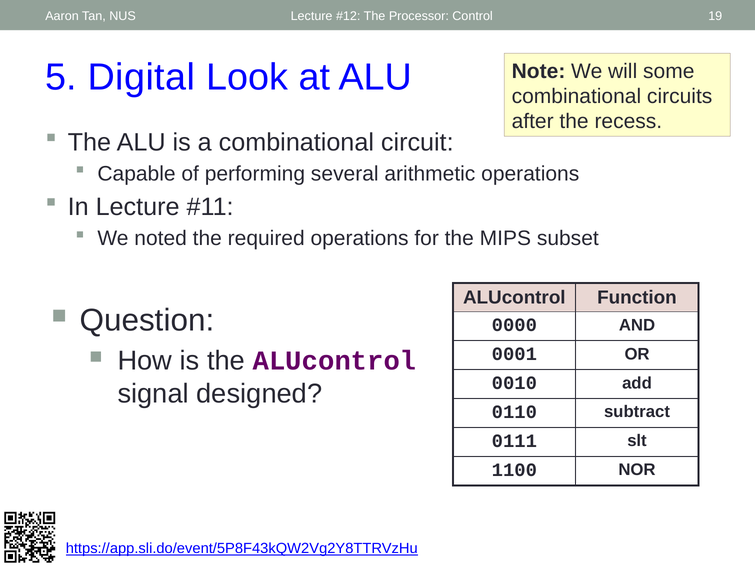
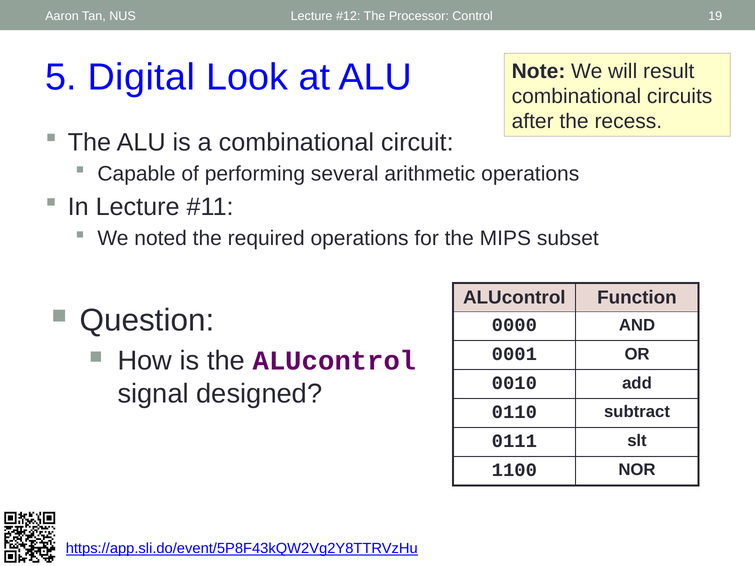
some: some -> result (669, 71)
